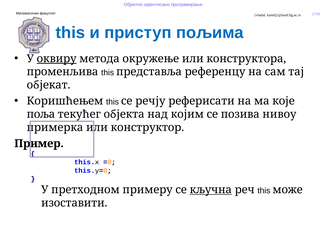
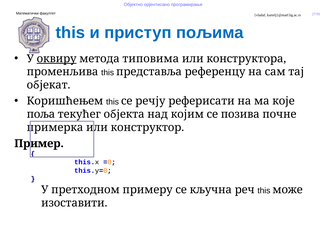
окружење: окружење -> типовима (151, 59)
нивоу: нивоу -> почне (279, 114)
кључна underline: present -> none (211, 190)
